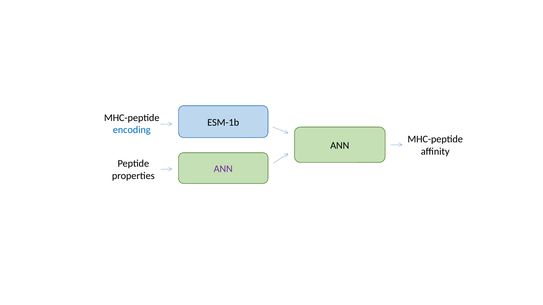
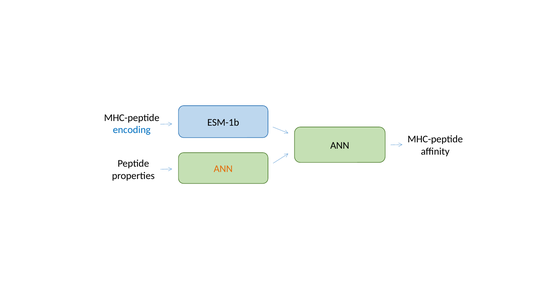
ANN colour: purple -> orange (223, 169)
